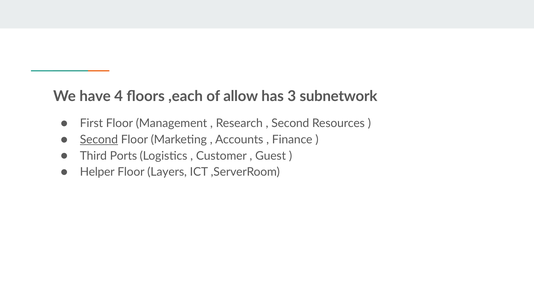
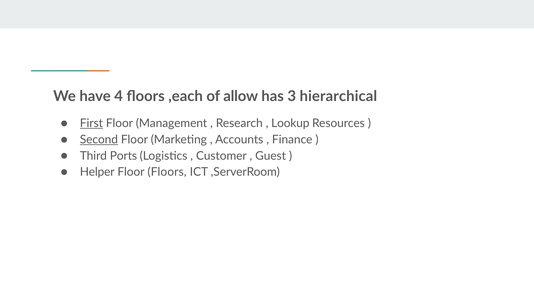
subnetwork: subnetwork -> hierarchical (338, 97)
First underline: none -> present (91, 123)
Second: Second -> Lookup (290, 123)
Floor Layers: Layers -> Floors (167, 172)
